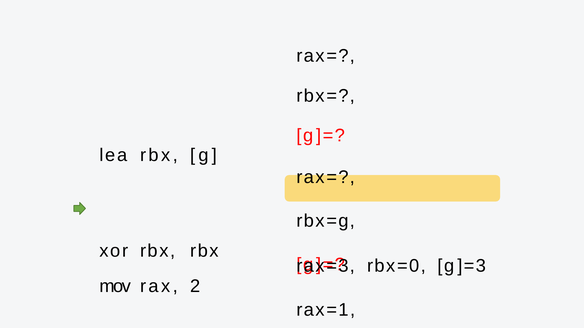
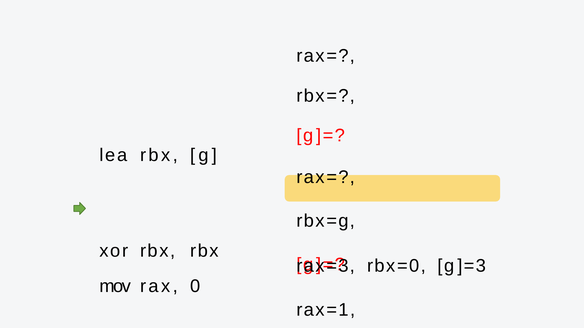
2: 2 -> 0 (195, 287)
